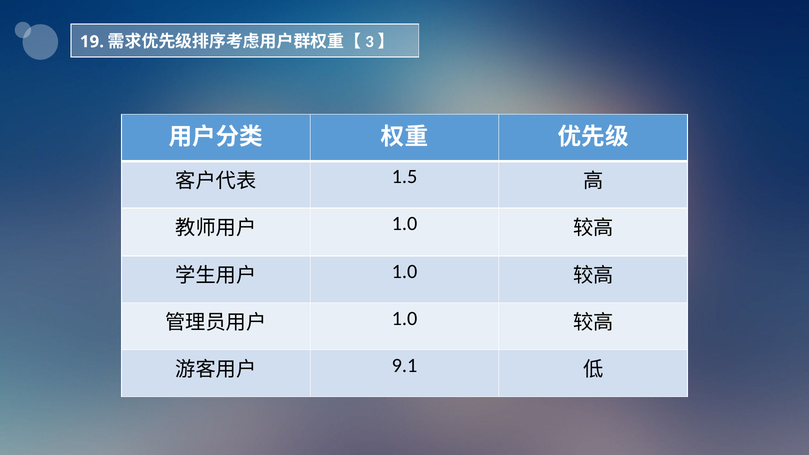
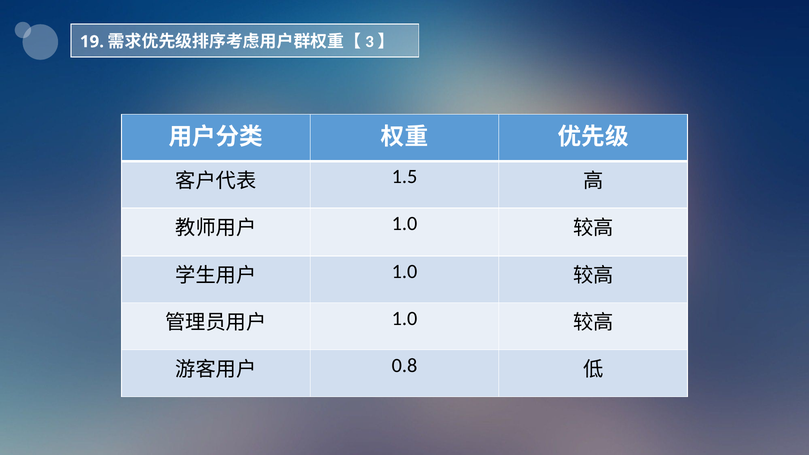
9.1: 9.1 -> 0.8 (404, 365)
